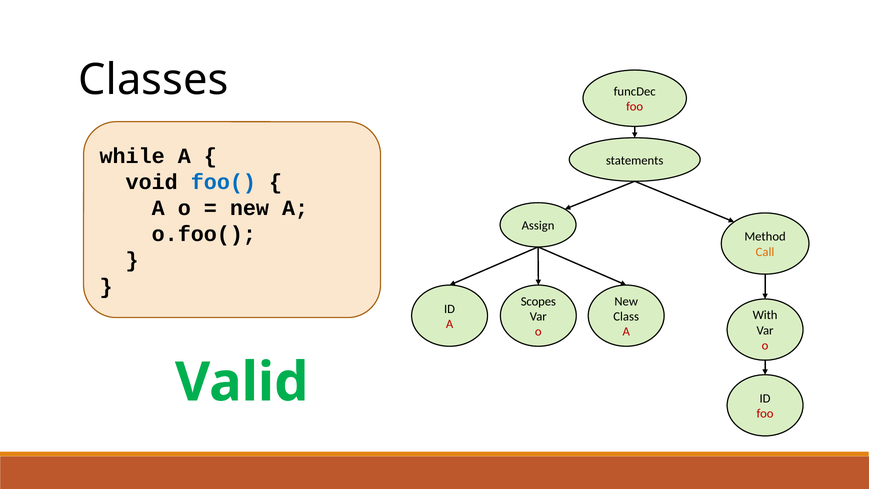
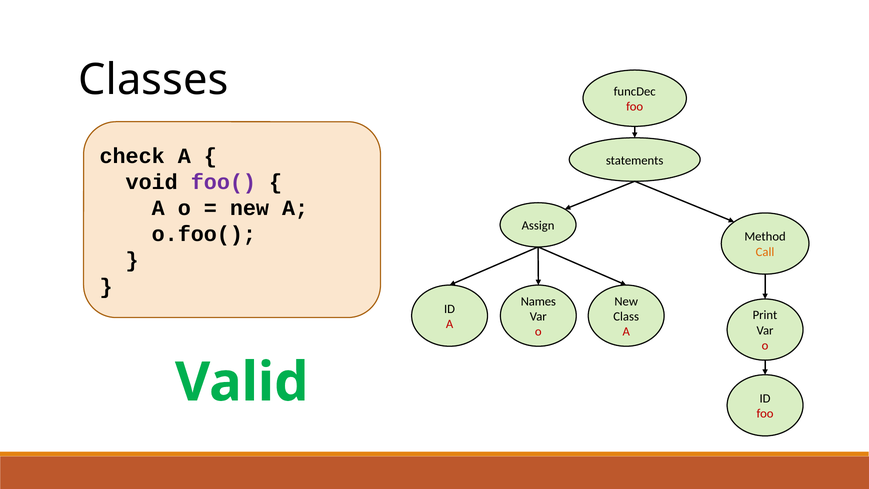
while: while -> check (132, 156)
foo( colour: blue -> purple (223, 182)
Scopes: Scopes -> Names (538, 301)
With: With -> Print (765, 315)
